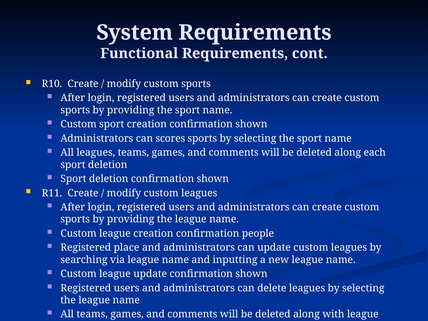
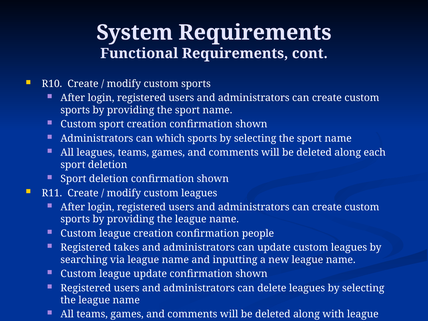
scores: scores -> which (170, 138)
place: place -> takes (127, 248)
